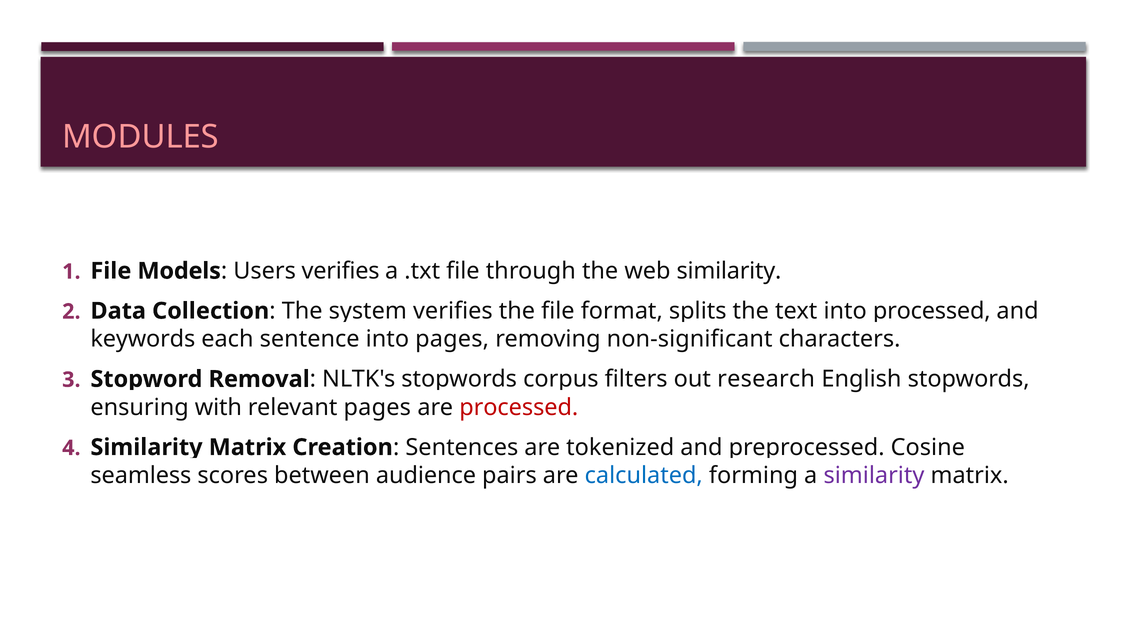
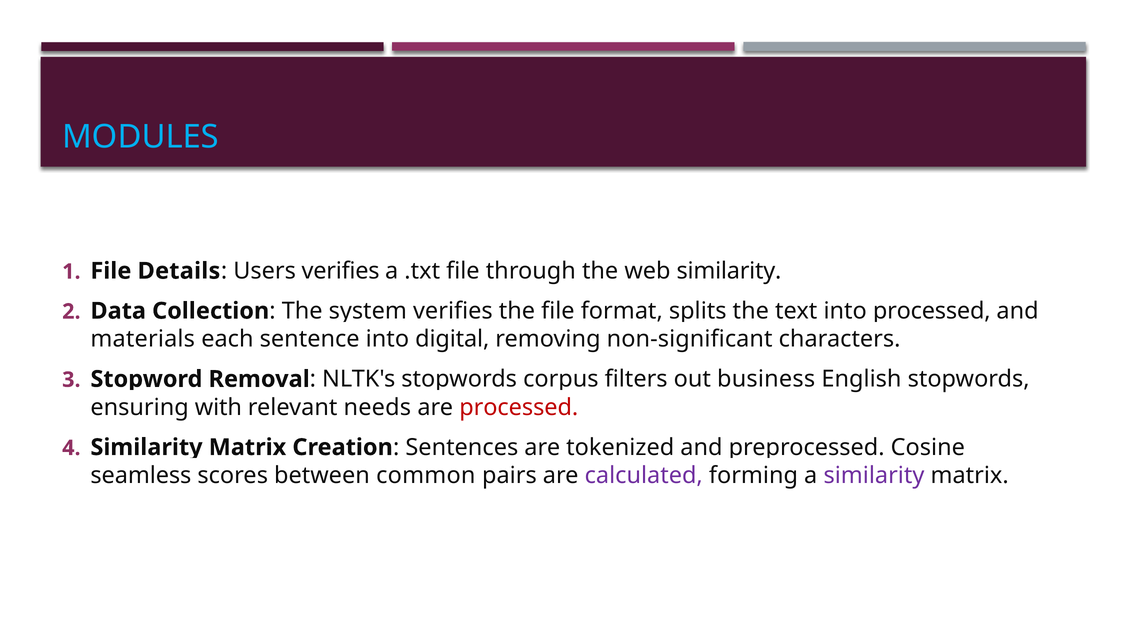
MODULES colour: pink -> light blue (141, 137)
Models: Models -> Details (179, 271)
keywords: keywords -> materials (143, 339)
into pages: pages -> digital (452, 339)
research: research -> business (766, 379)
relevant pages: pages -> needs (377, 407)
audience: audience -> common (426, 475)
calculated colour: blue -> purple (644, 475)
